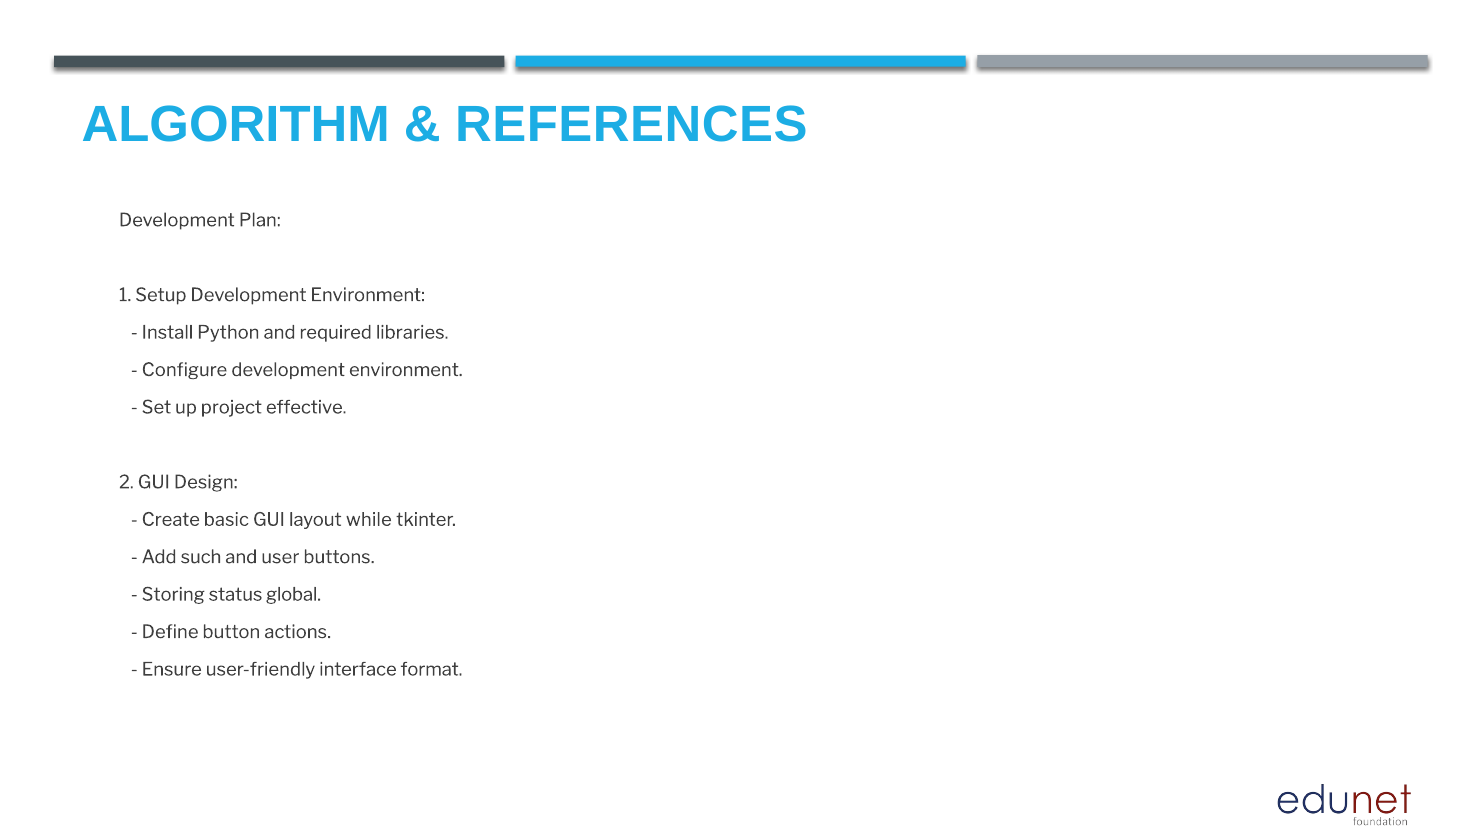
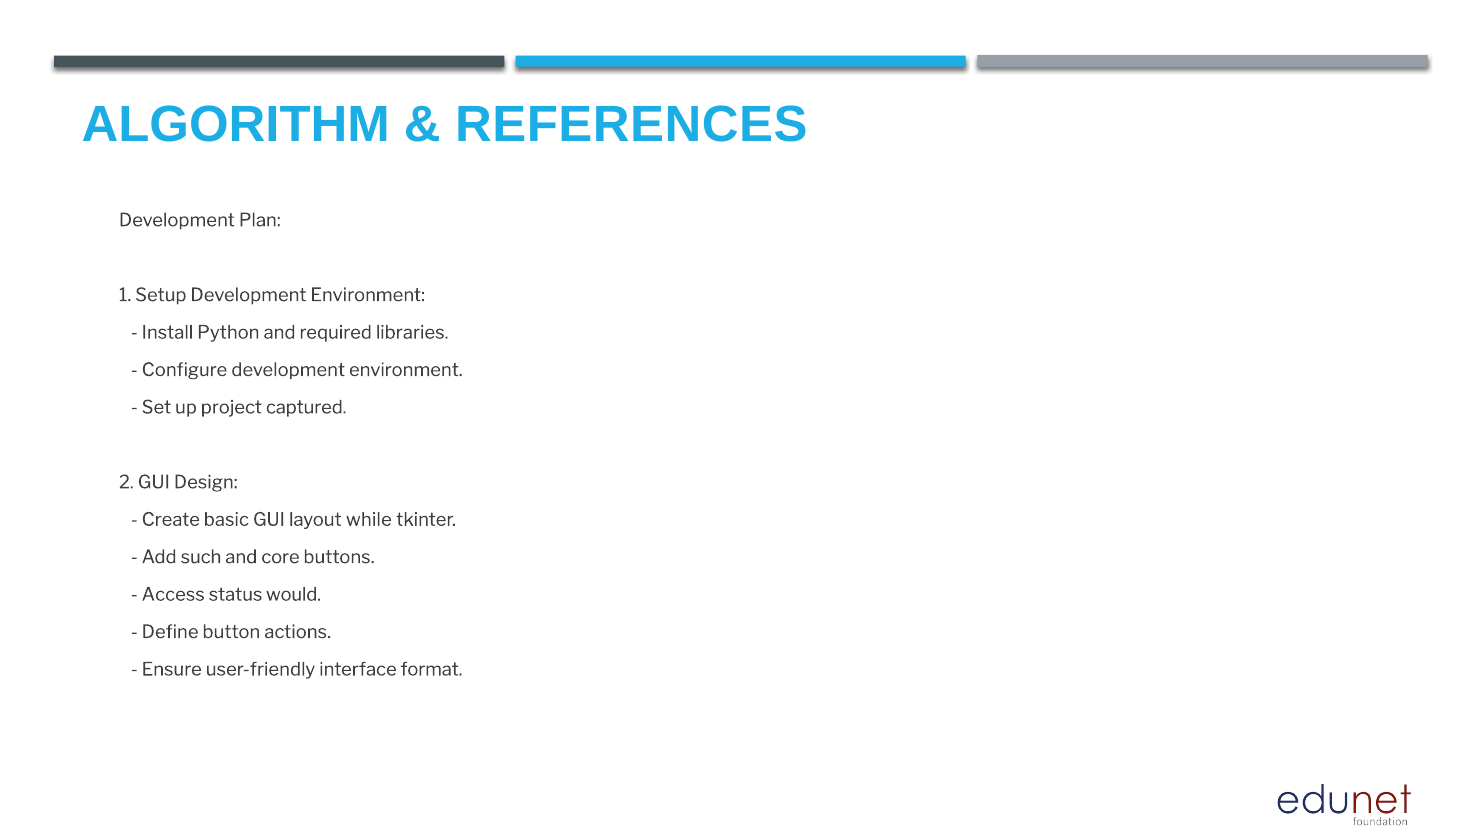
effective: effective -> captured (306, 407)
user: user -> core (280, 557)
Storing: Storing -> Access (173, 594)
global: global -> would (293, 594)
